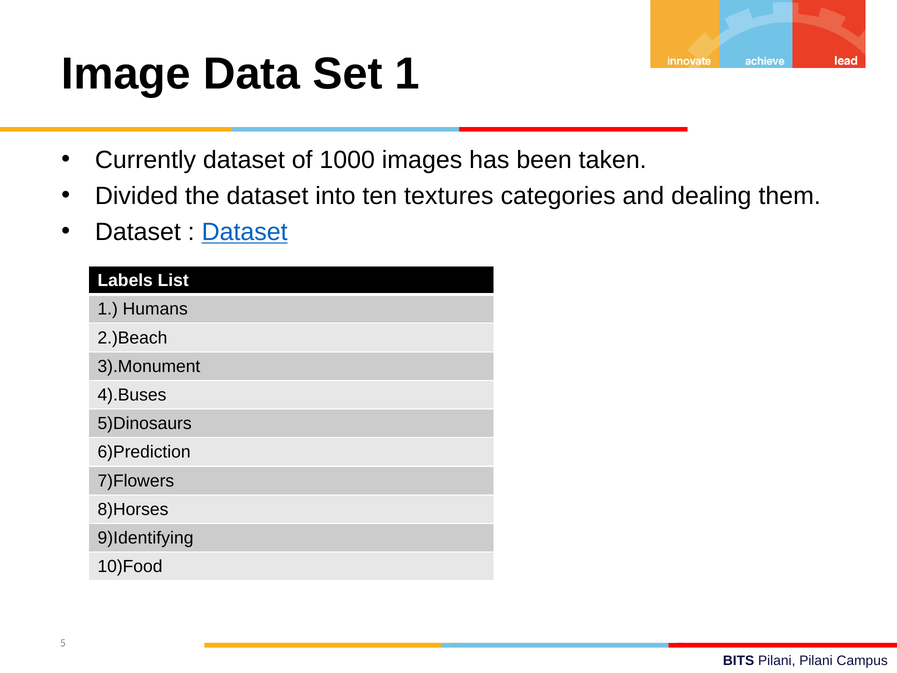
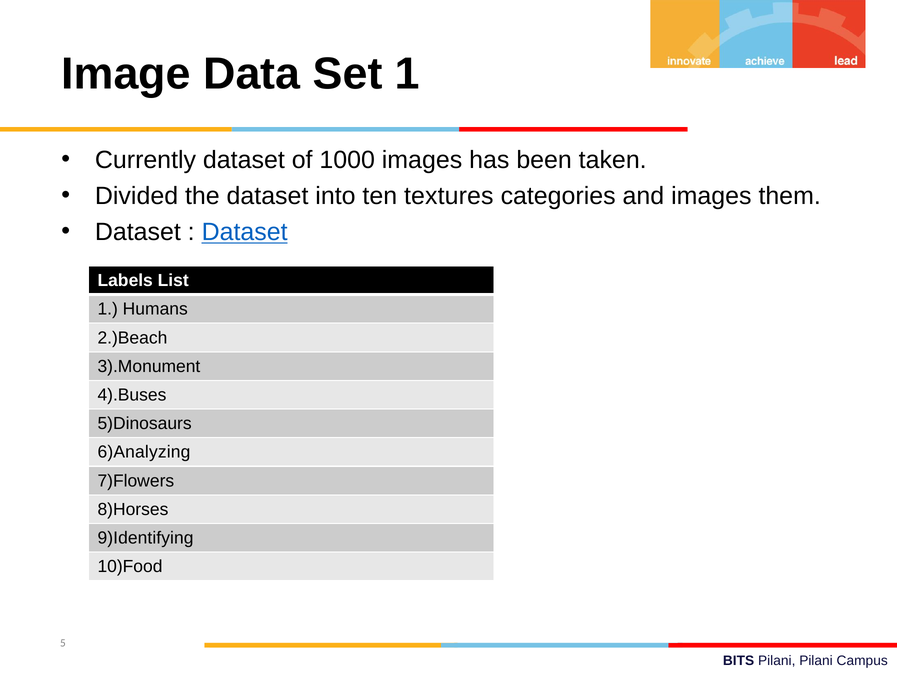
and dealing: dealing -> images (711, 196)
6)Prediction: 6)Prediction -> 6)Analyzing (144, 452)
